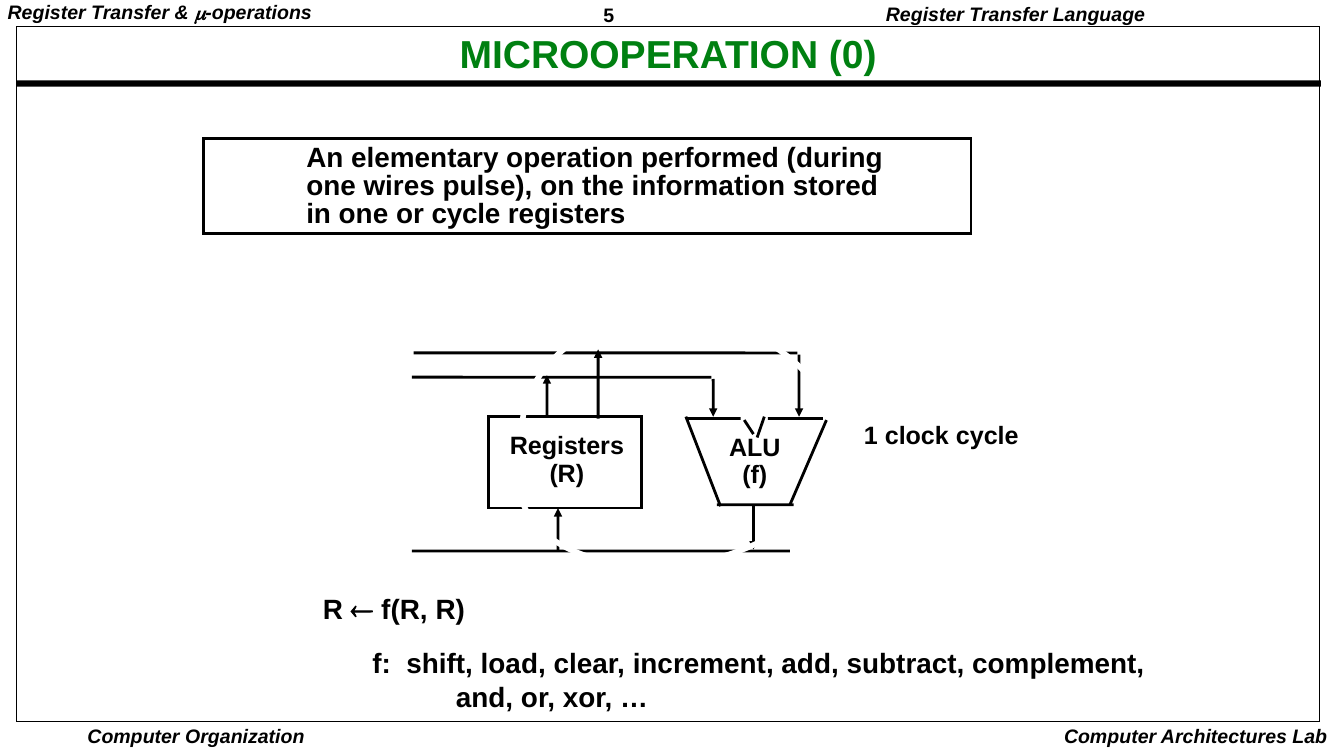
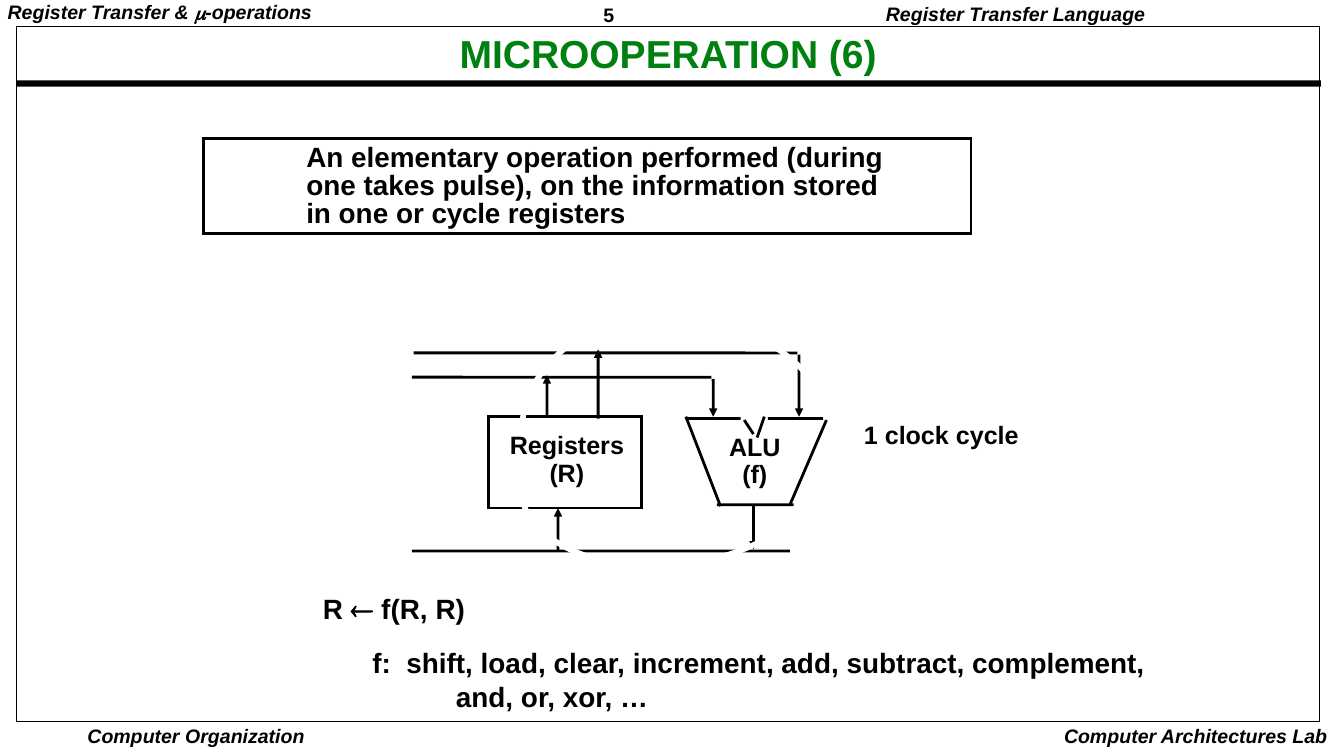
0: 0 -> 6 (853, 56)
wires: wires -> takes (399, 186)
